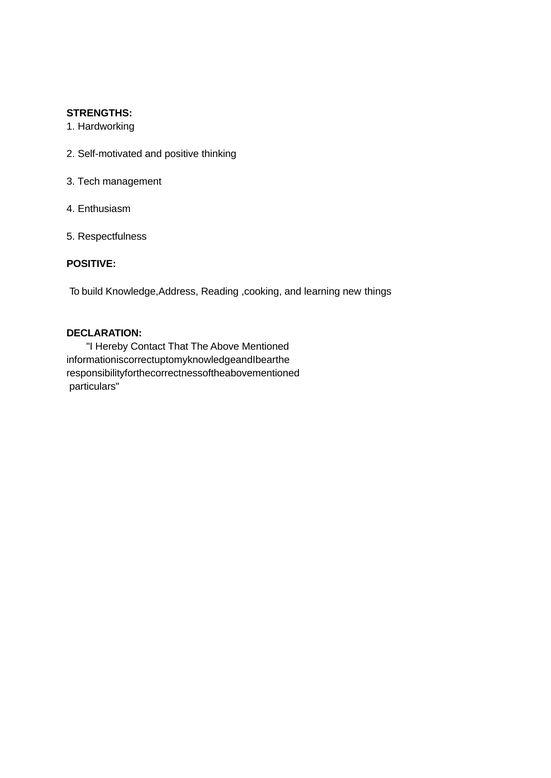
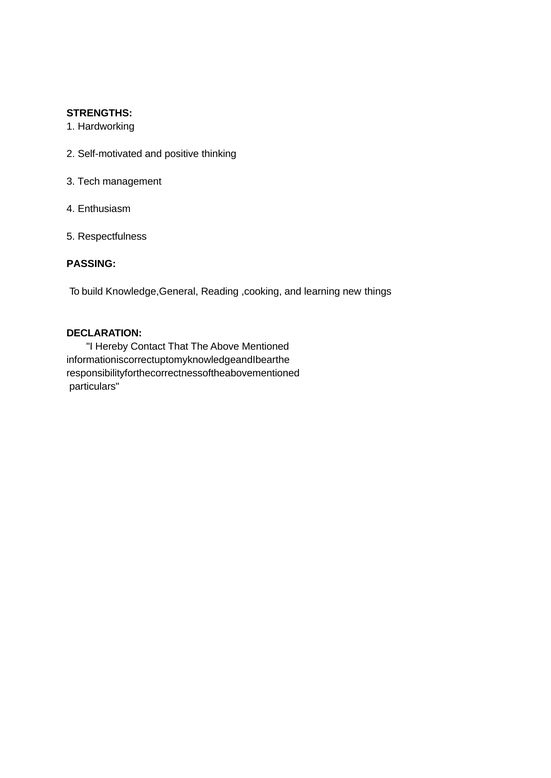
POSITIVE: POSITIVE -> PASSING (91, 264)
Knowledge,Address: Knowledge,Address -> Knowledge,General (152, 292)
